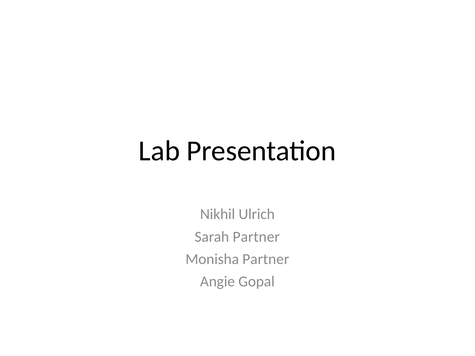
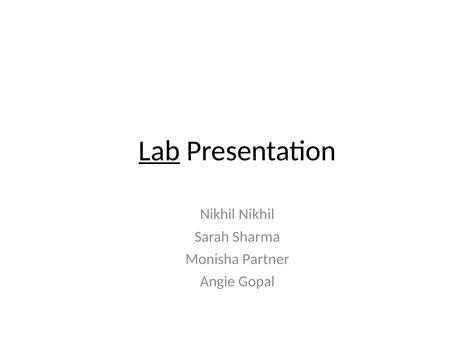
Lab underline: none -> present (159, 151)
Nikhil Ulrich: Ulrich -> Nikhil (257, 214)
Sarah Partner: Partner -> Sharma (256, 237)
